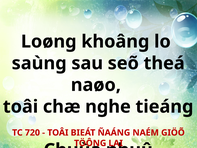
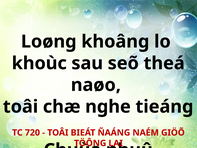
saùng: saùng -> khoùc (39, 63)
